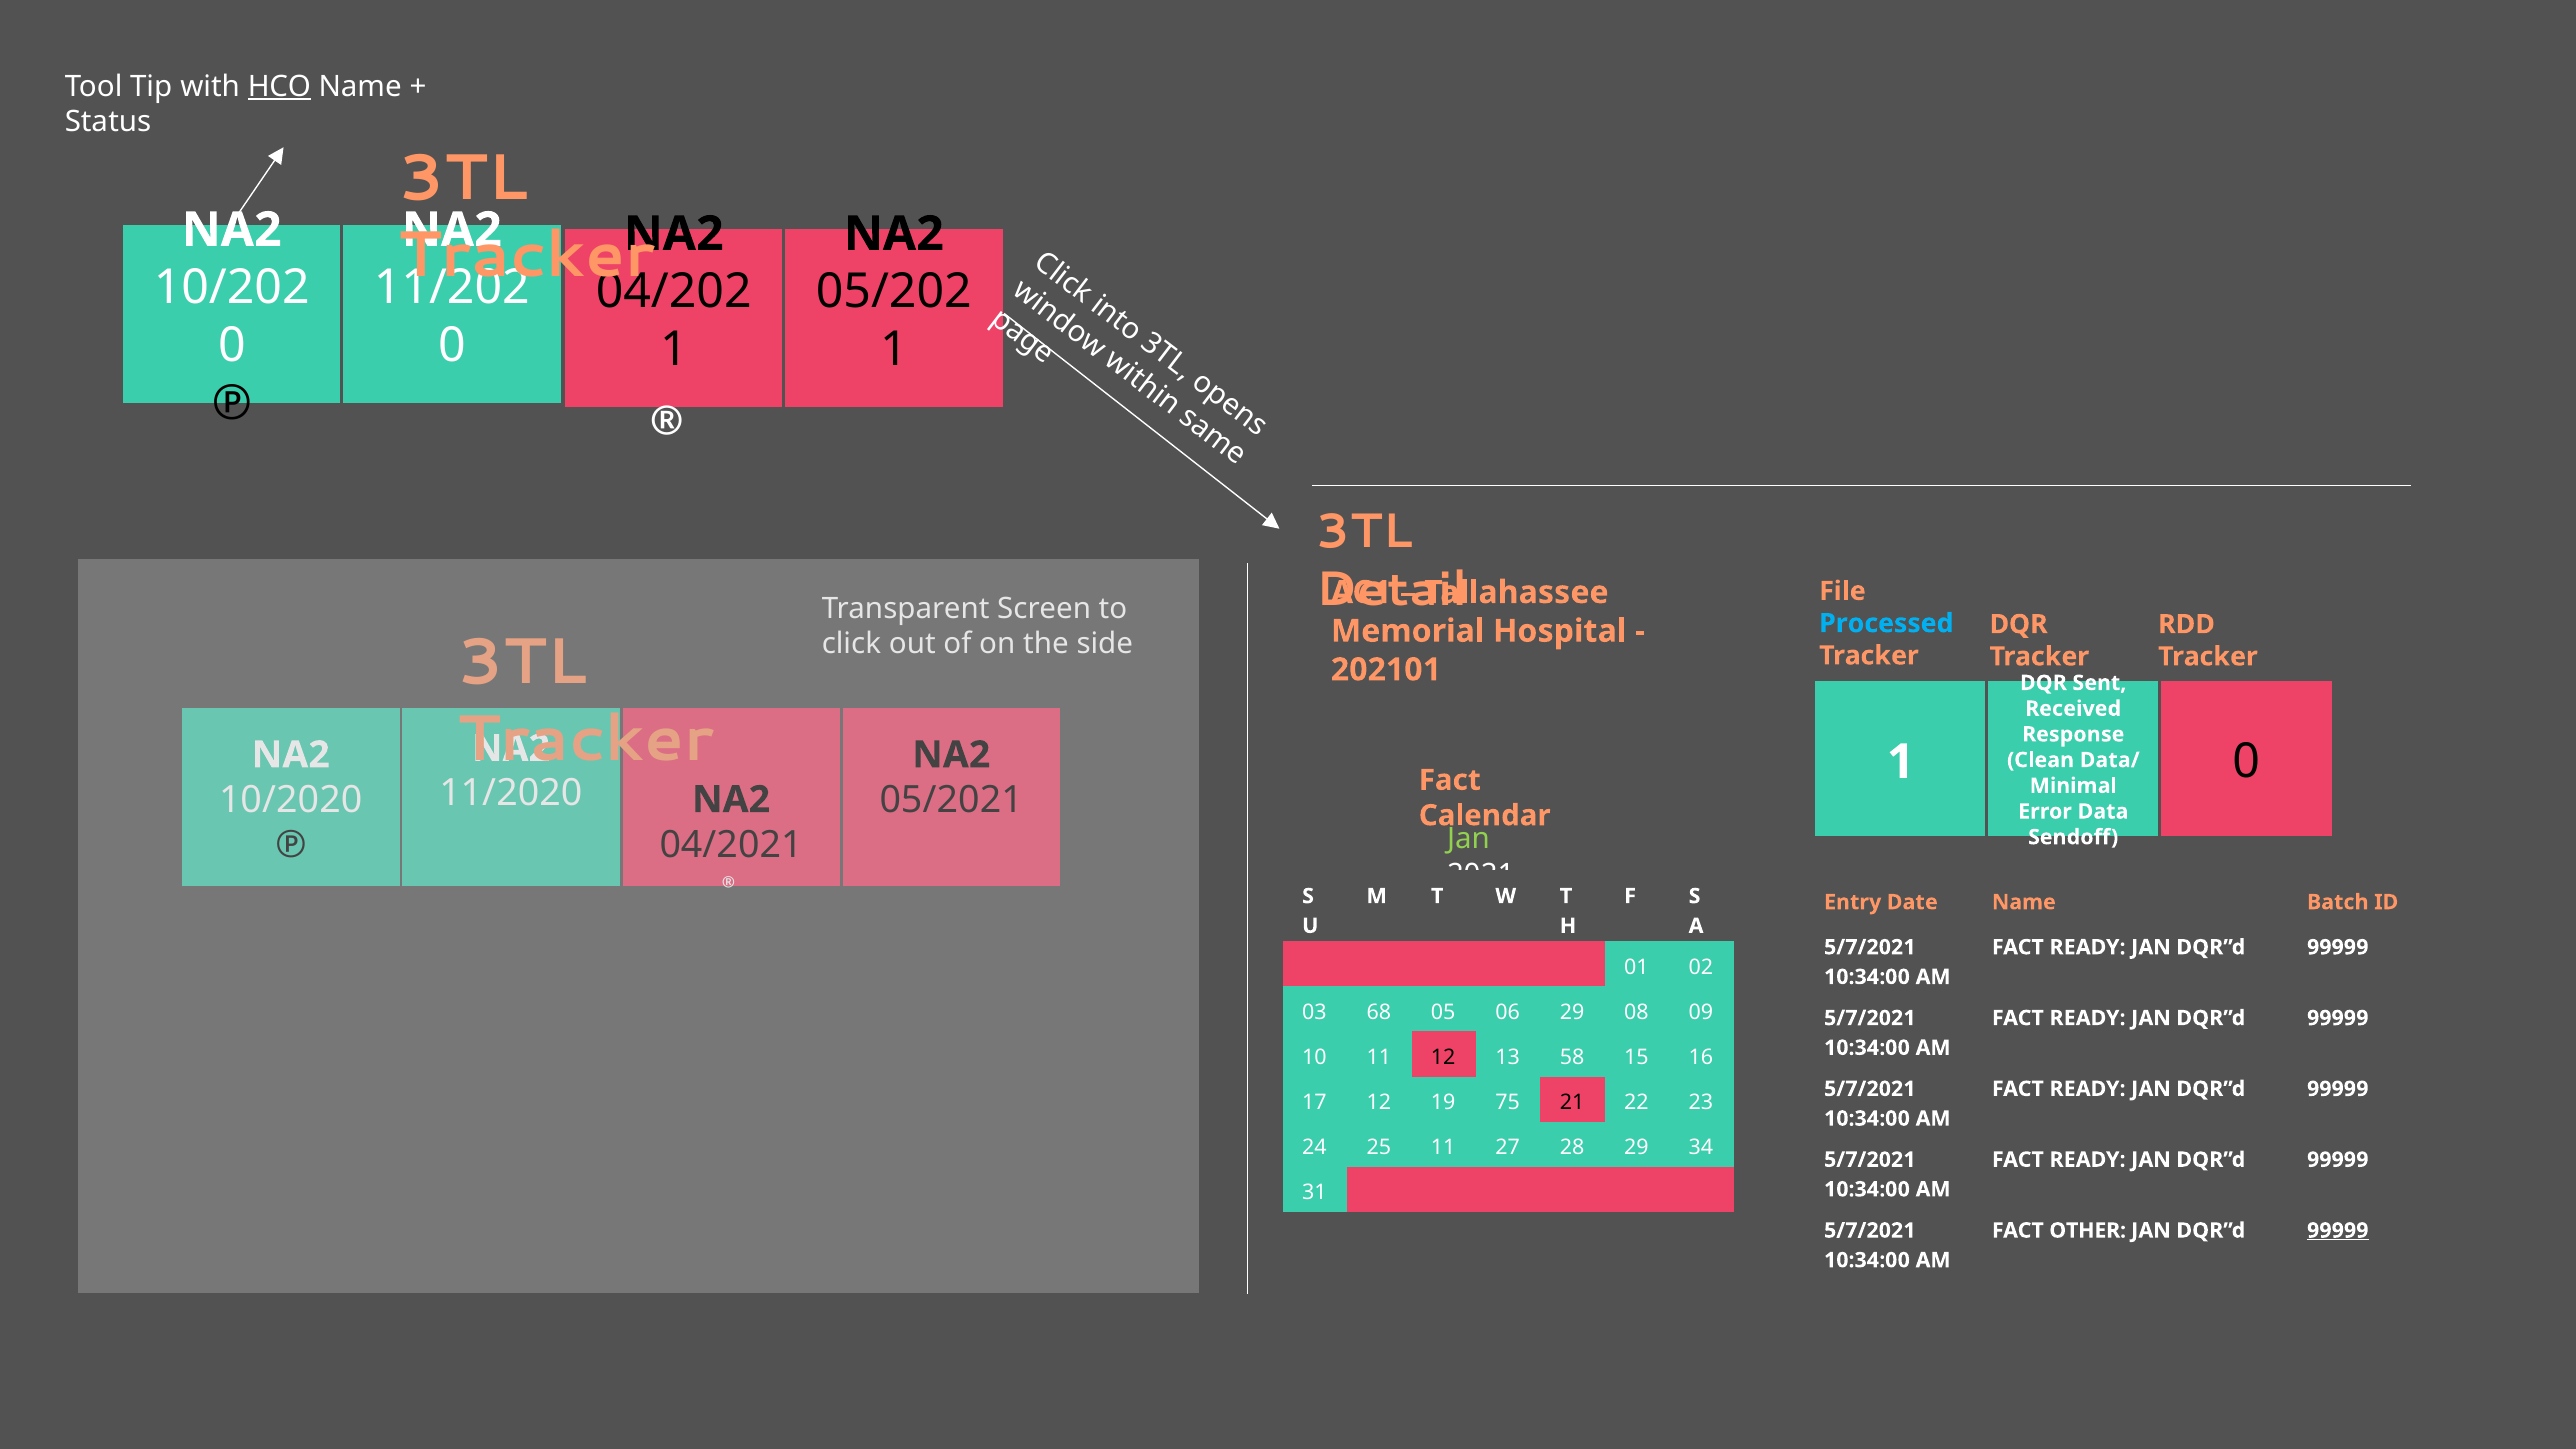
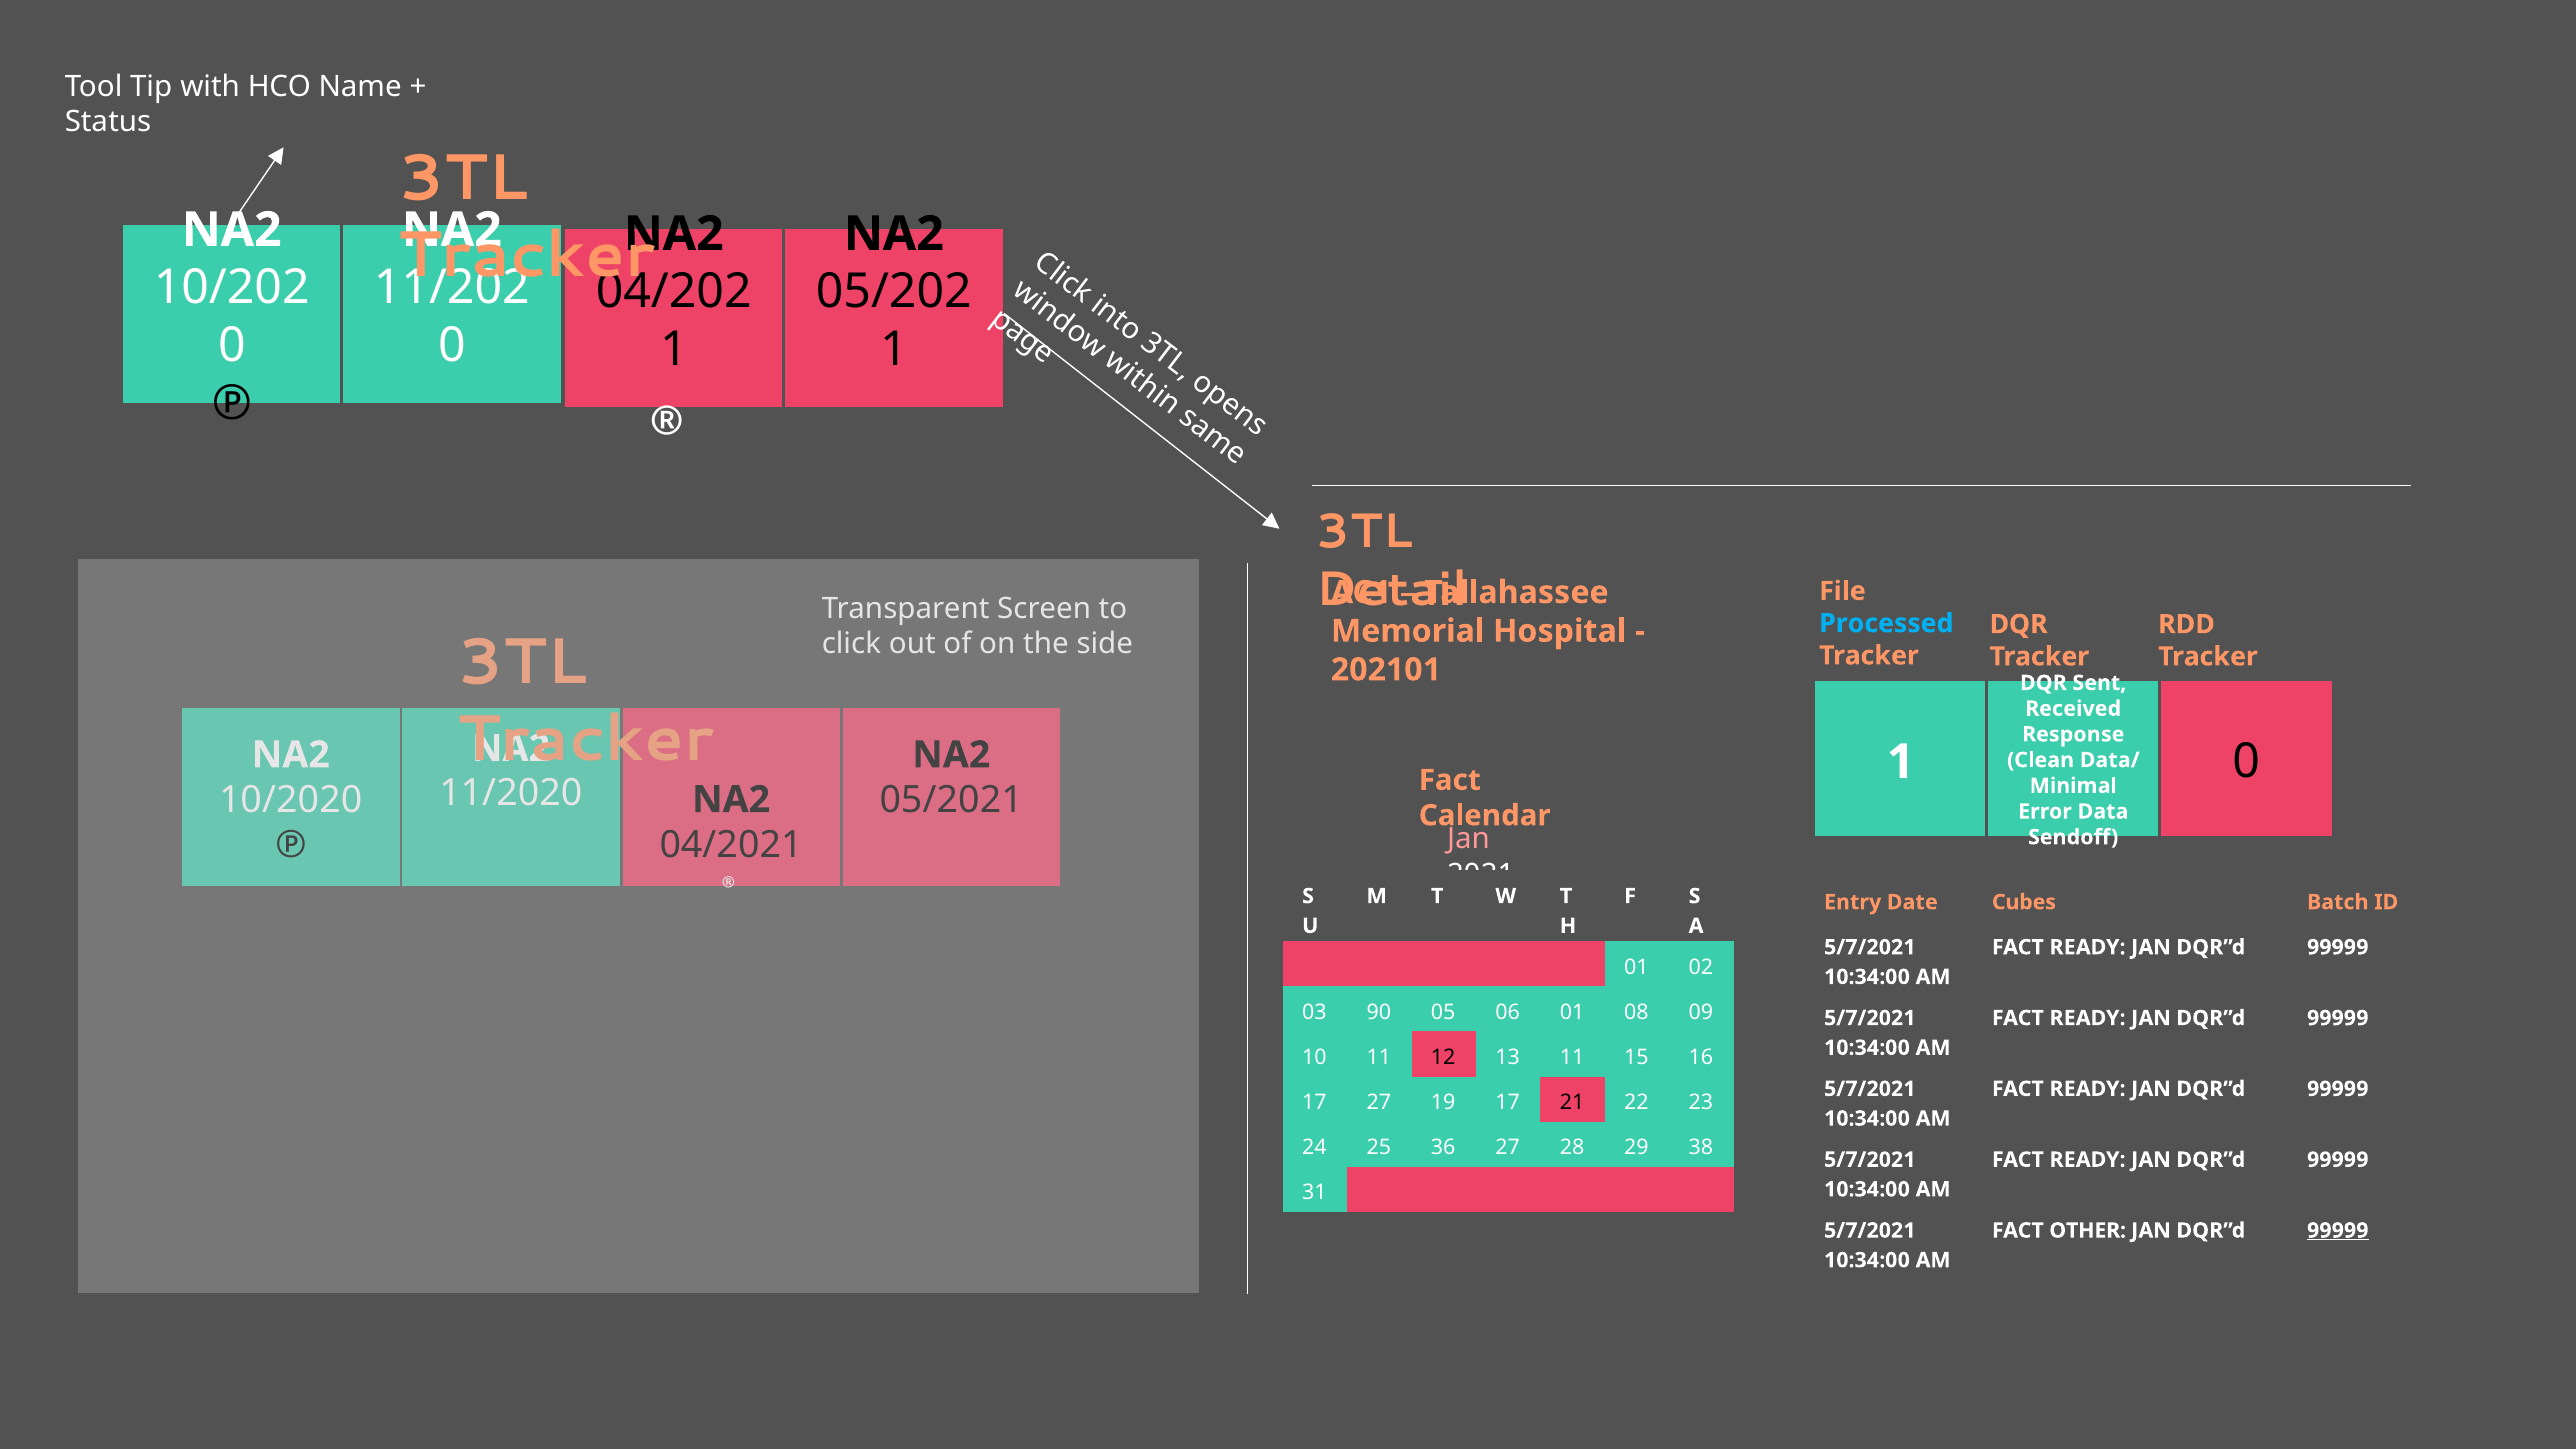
HCO underline: present -> none (279, 87)
Jan colour: light green -> pink (1468, 839)
Date Name: Name -> Cubes (2024, 902)
68: 68 -> 90 (1379, 1012)
06 29: 29 -> 01 (1572, 1012)
13 58: 58 -> 11 (1572, 1057)
17 12: 12 -> 27 (1379, 1102)
19 75: 75 -> 17 (1508, 1102)
25 11: 11 -> 36 (1443, 1147)
34: 34 -> 38 (1701, 1147)
